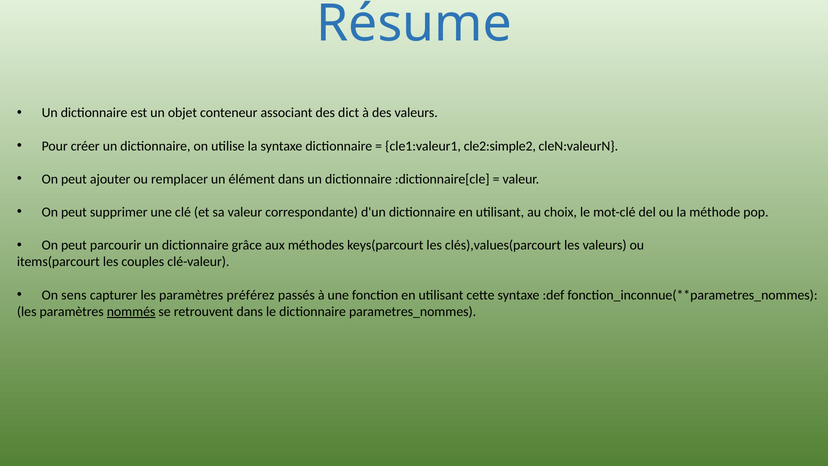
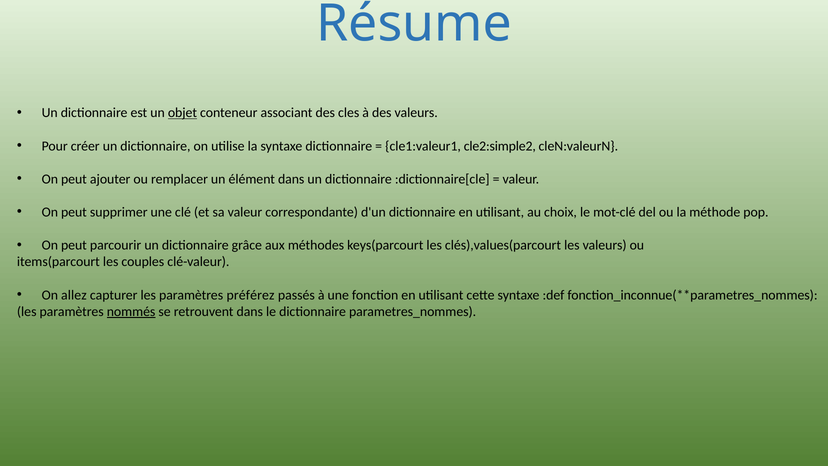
objet underline: none -> present (182, 113)
dict: dict -> cles (349, 113)
sens: sens -> allez (74, 295)
